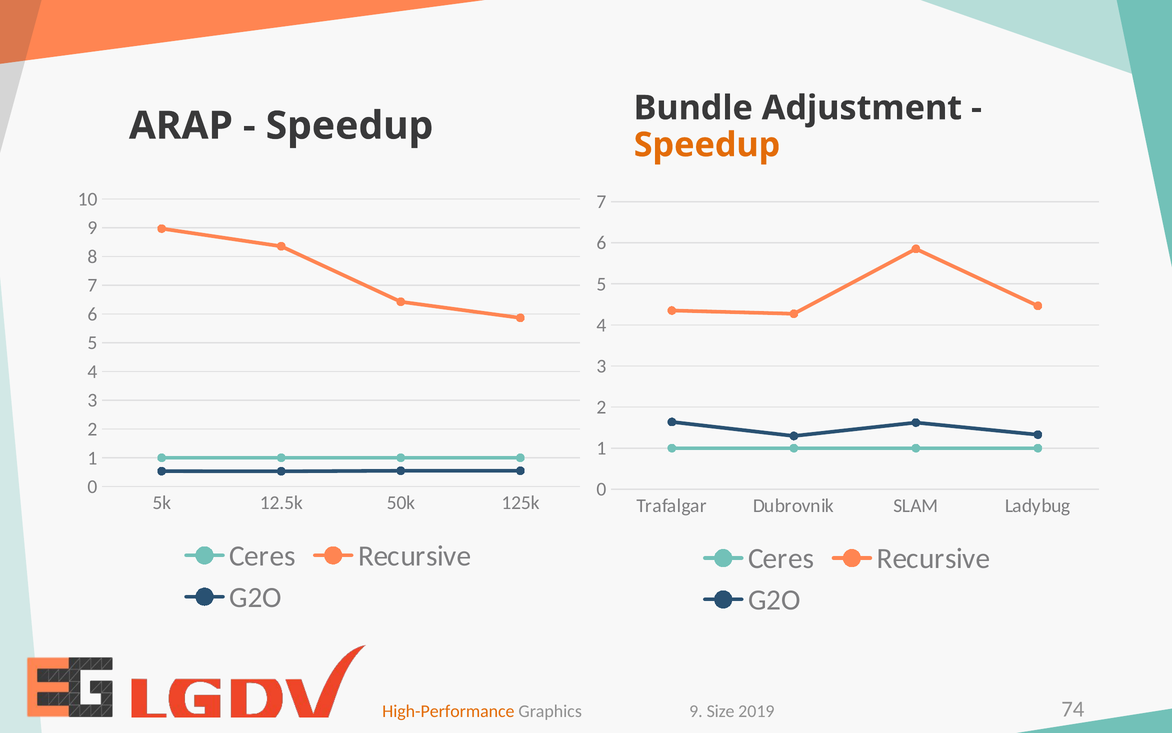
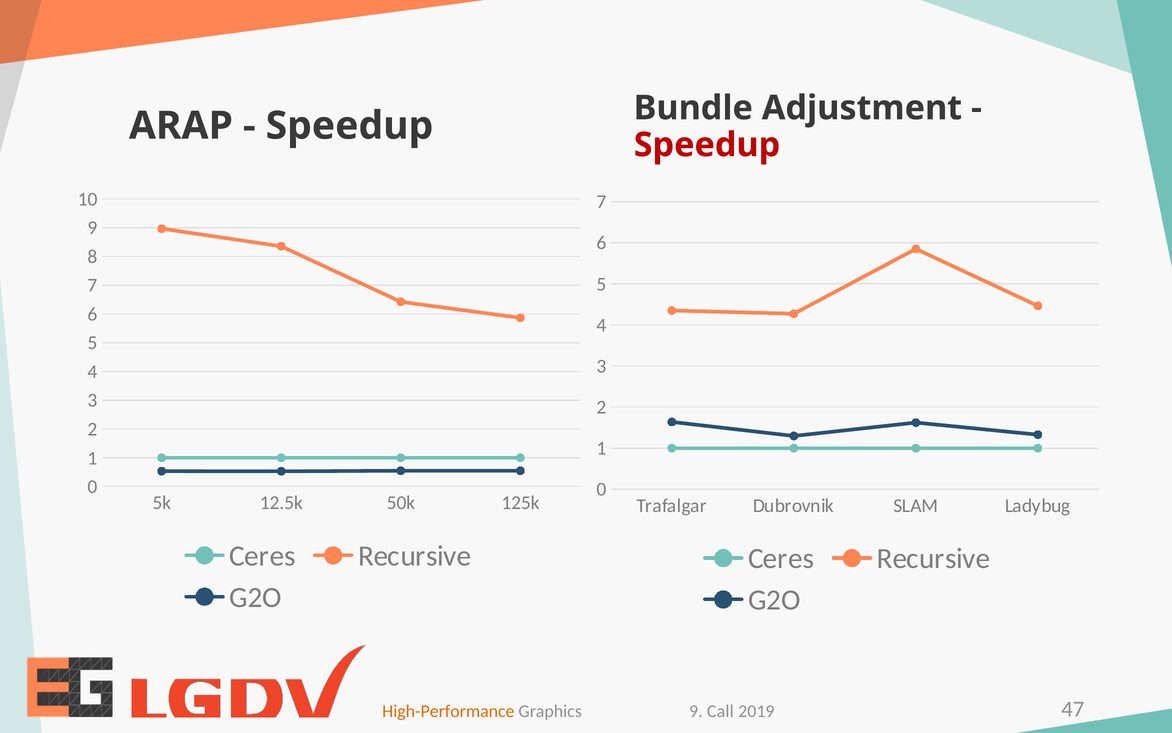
Speedup colour: orange -> red (707, 145)
74: 74 -> 47 (1073, 709)
Size: Size -> Call (720, 711)
